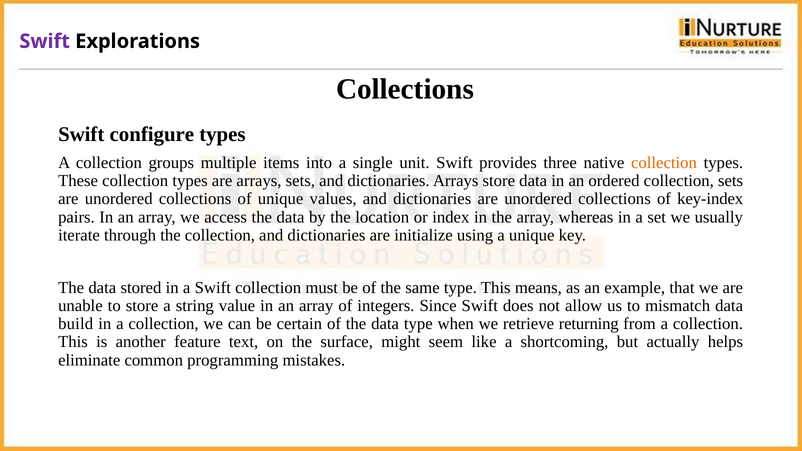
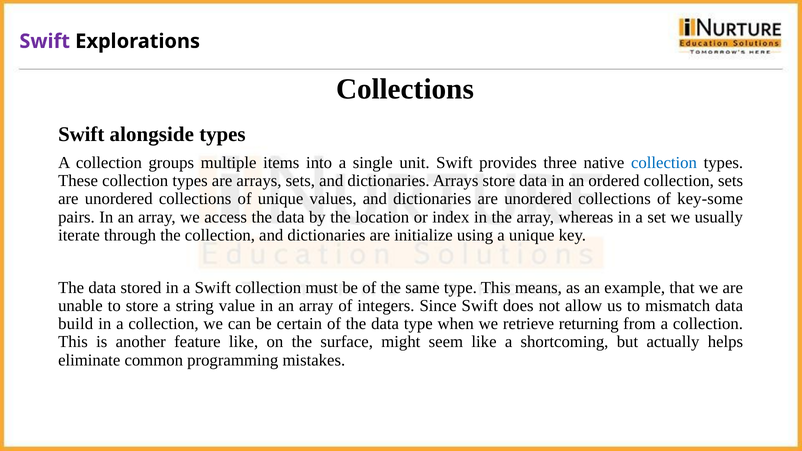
configure: configure -> alongside (152, 134)
collection colour: orange -> blue (664, 163)
key-index: key-index -> key-some (710, 199)
feature text: text -> like (244, 342)
